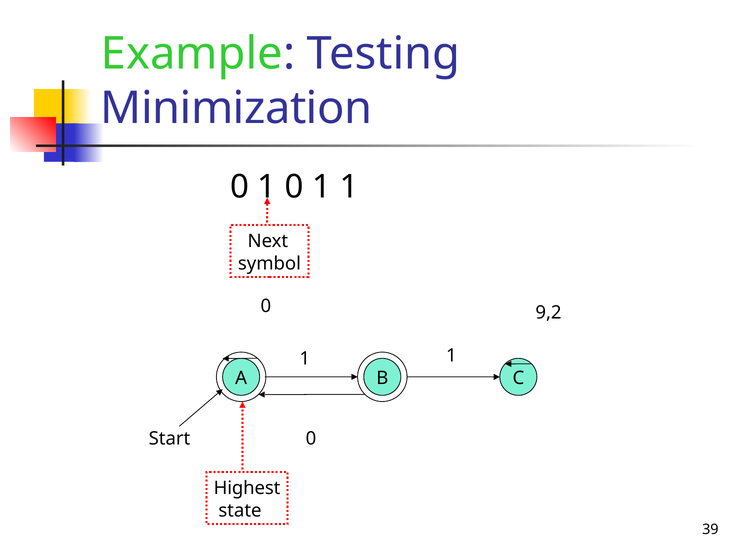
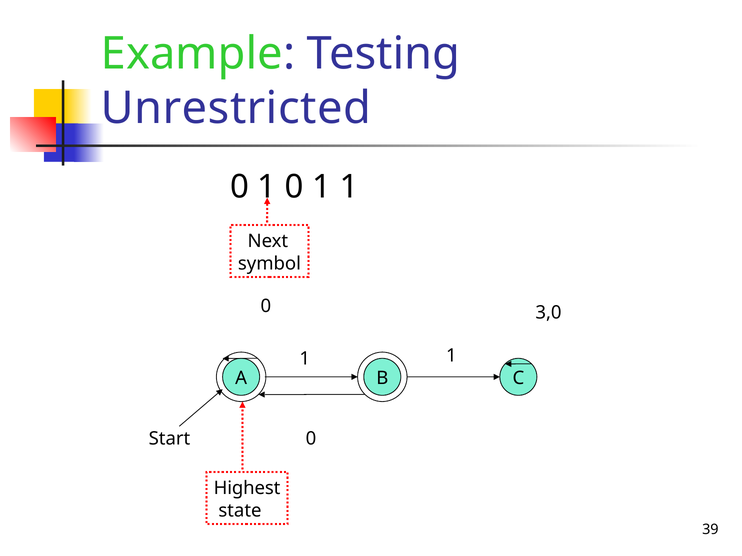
Minimization: Minimization -> Unrestricted (236, 108)
9,2: 9,2 -> 3,0 (548, 313)
